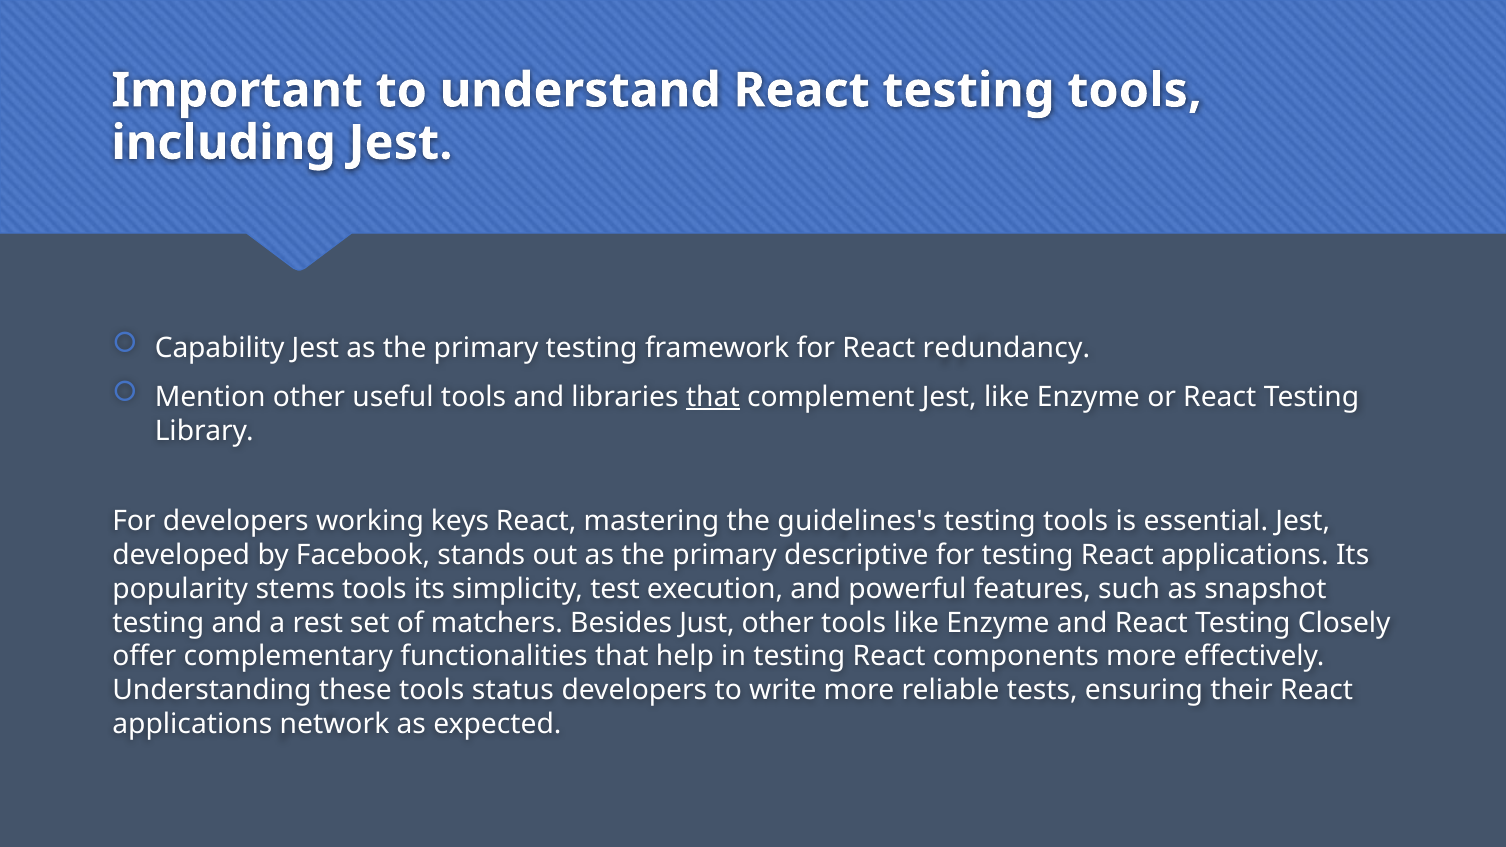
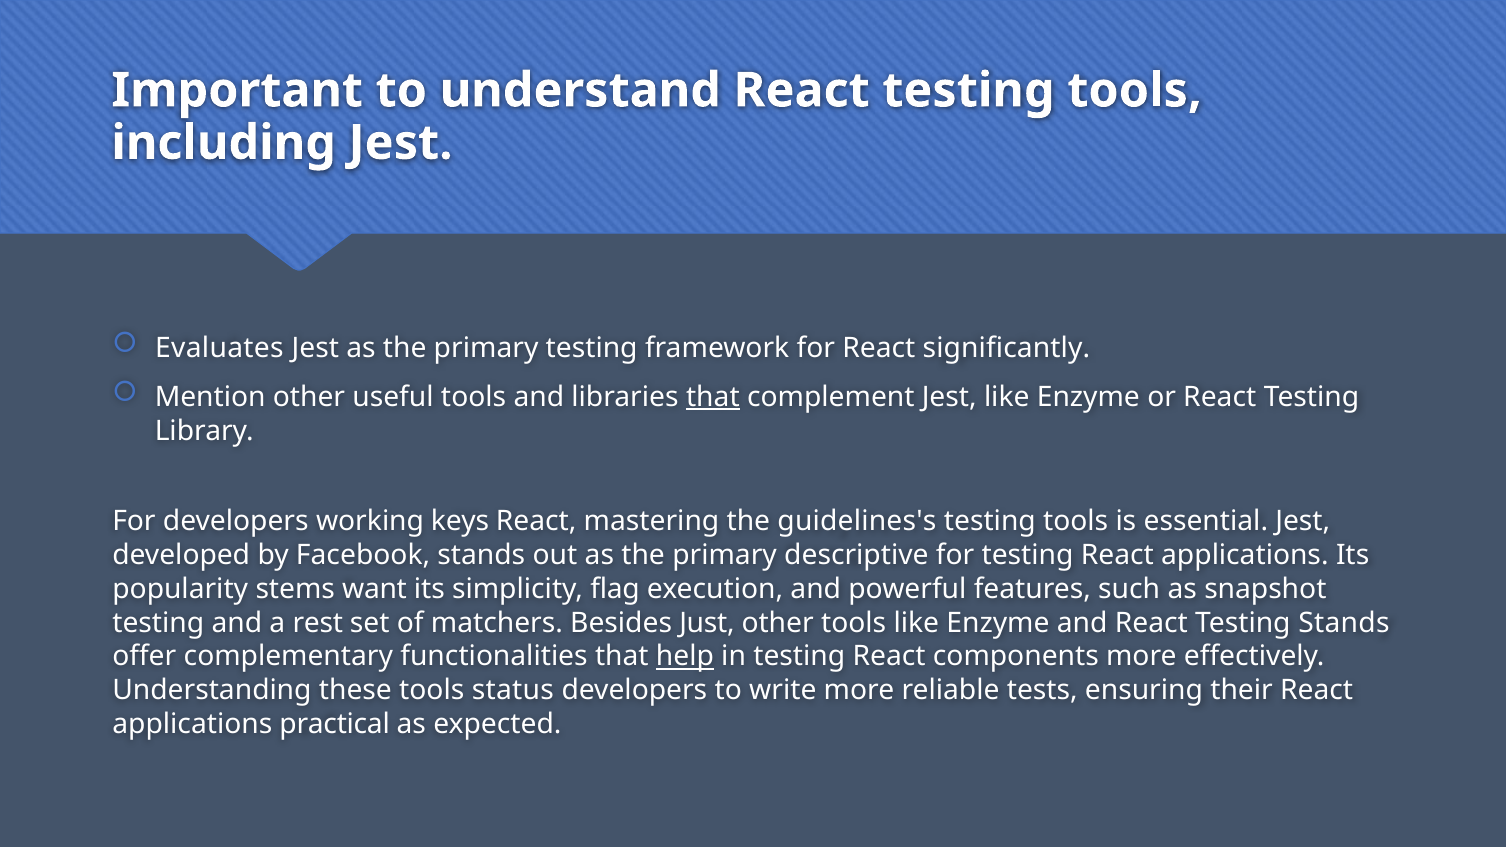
Capability: Capability -> Evaluates (219, 348)
redundancy: redundancy -> significantly (1006, 348)
stems tools: tools -> want (375, 589)
test: test -> flag (615, 589)
Testing Closely: Closely -> Stands (1344, 623)
help underline: none -> present (685, 657)
network: network -> practical (335, 724)
